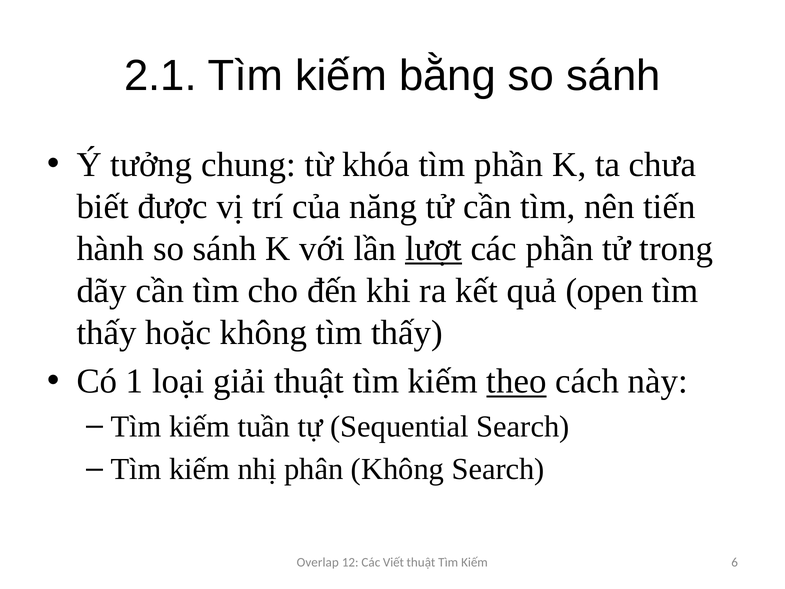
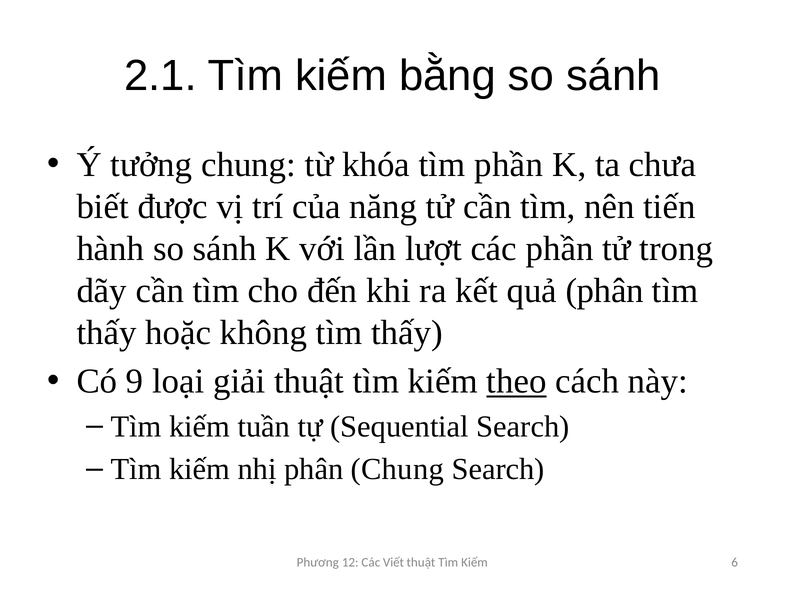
lượt underline: present -> none (433, 249)
quả open: open -> phân (605, 290)
1: 1 -> 9 (135, 381)
phân Không: Không -> Chung (397, 469)
Overlap: Overlap -> Phương (318, 562)
